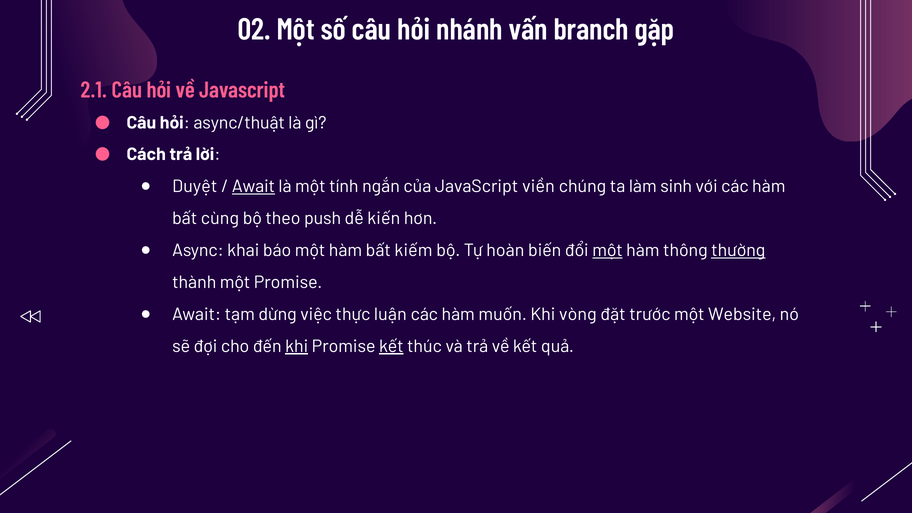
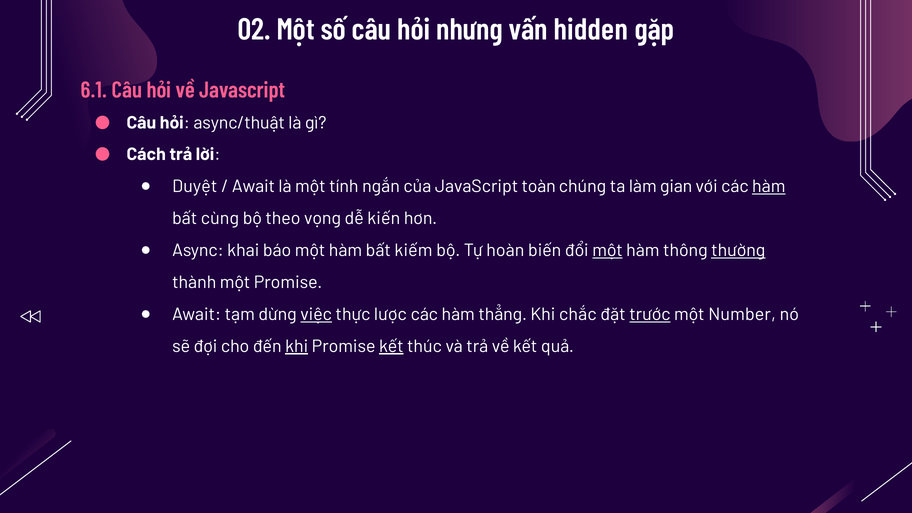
nhánh: nhánh -> nhưng (470, 29)
branch: branch -> hidden (591, 29)
2.1: 2.1 -> 6.1 (94, 90)
Await underline: present -> none (253, 187)
viền: viền -> toàn (539, 187)
sinh: sinh -> gian (676, 187)
hàm underline: none -> present (769, 187)
push: push -> vọng (323, 218)
việc underline: none -> present (316, 314)
luận: luận -> lược (390, 314)
muốn: muốn -> thẳng (503, 314)
vòng: vòng -> chắc (578, 314)
trước underline: none -> present (650, 314)
Website: Website -> Number (742, 314)
